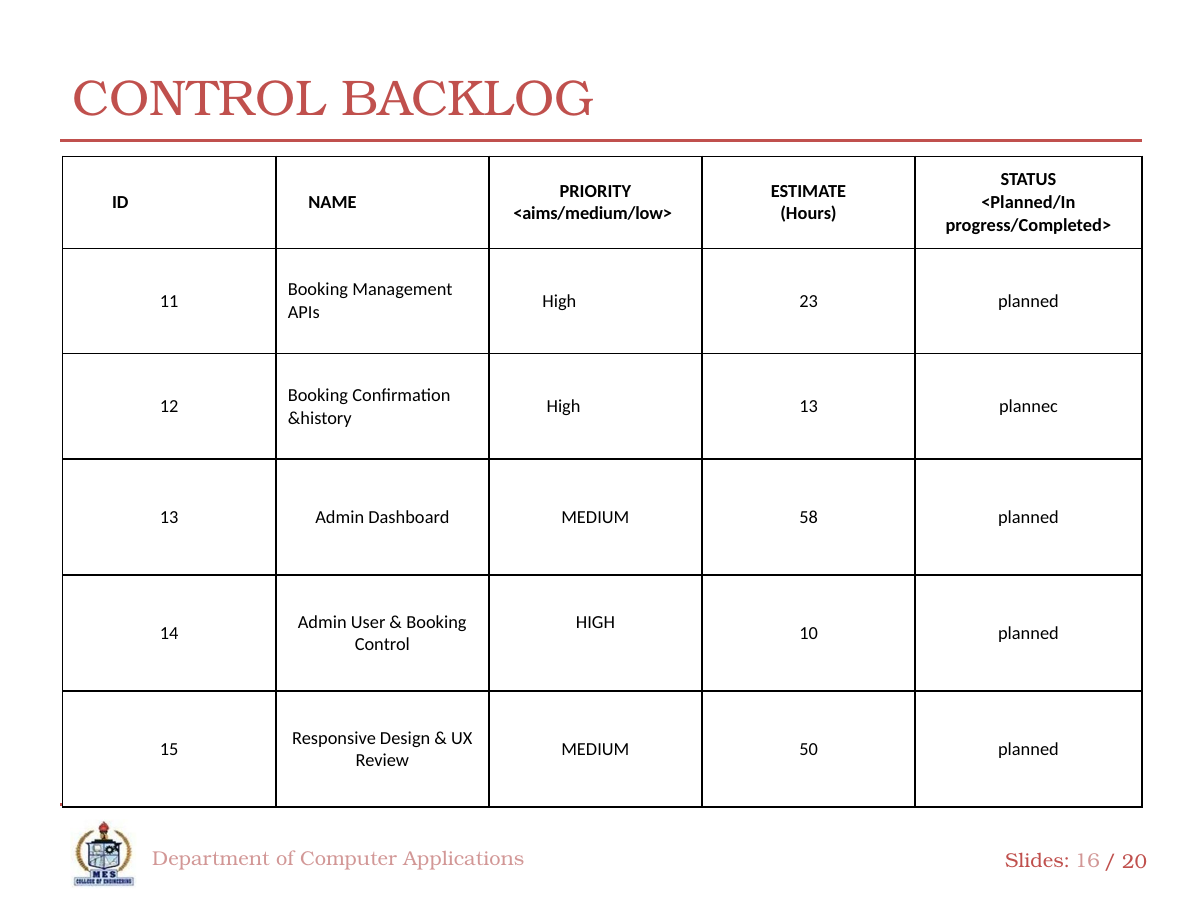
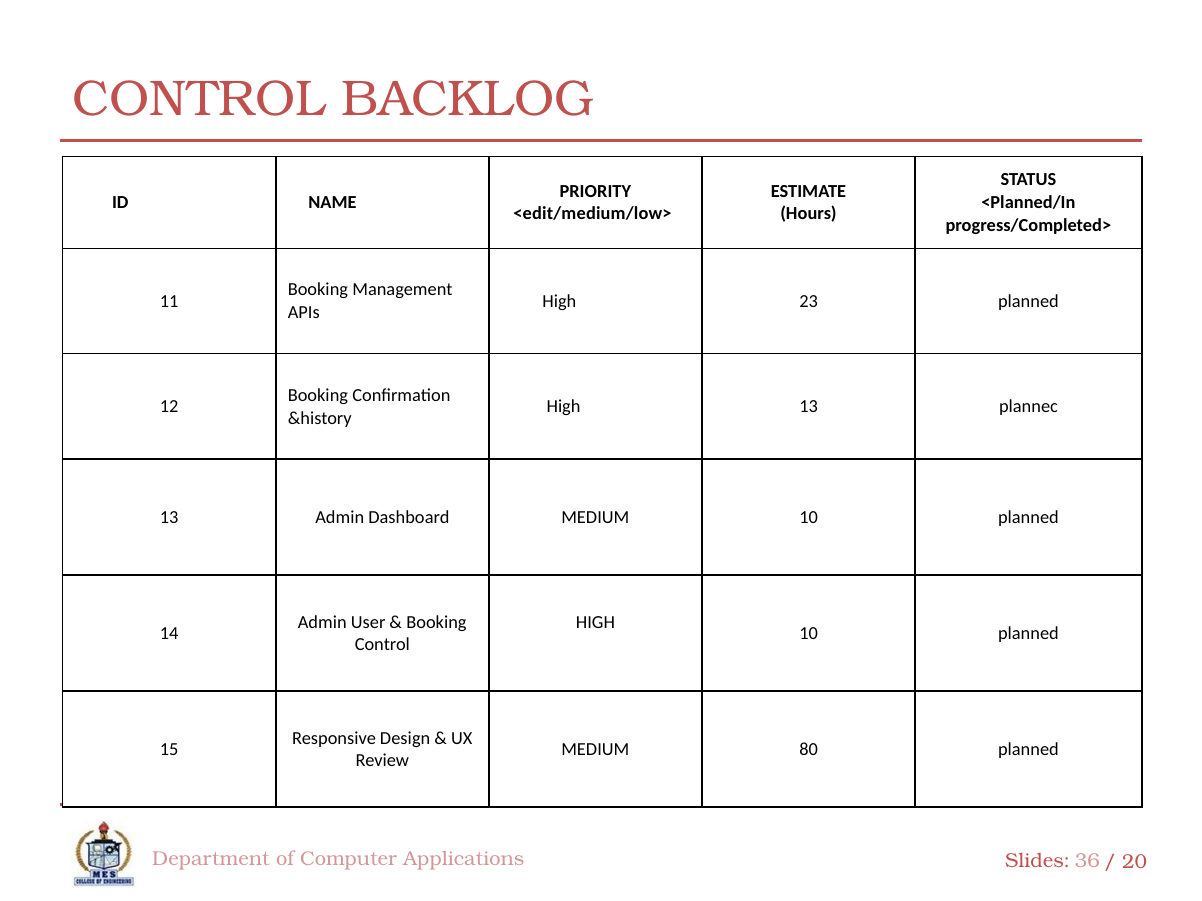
<aims/medium/low>: <aims/medium/low> -> <edit/medium/low> (593, 214)
MEDIUM 58: 58 -> 10 (809, 518)
50: 50 -> 80 (809, 750)
16: 16 -> 36 (1087, 861)
